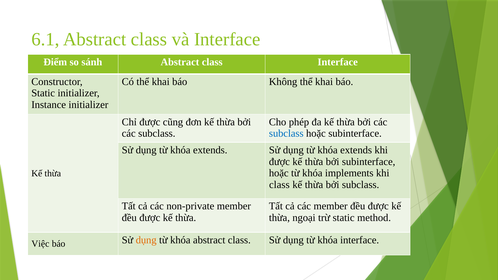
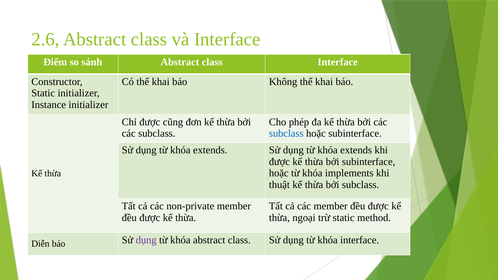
6.1: 6.1 -> 2.6 (45, 39)
class: class -> thuật (279, 185)
Việc: Việc -> Diễn (40, 244)
dụng colour: orange -> purple (146, 240)
